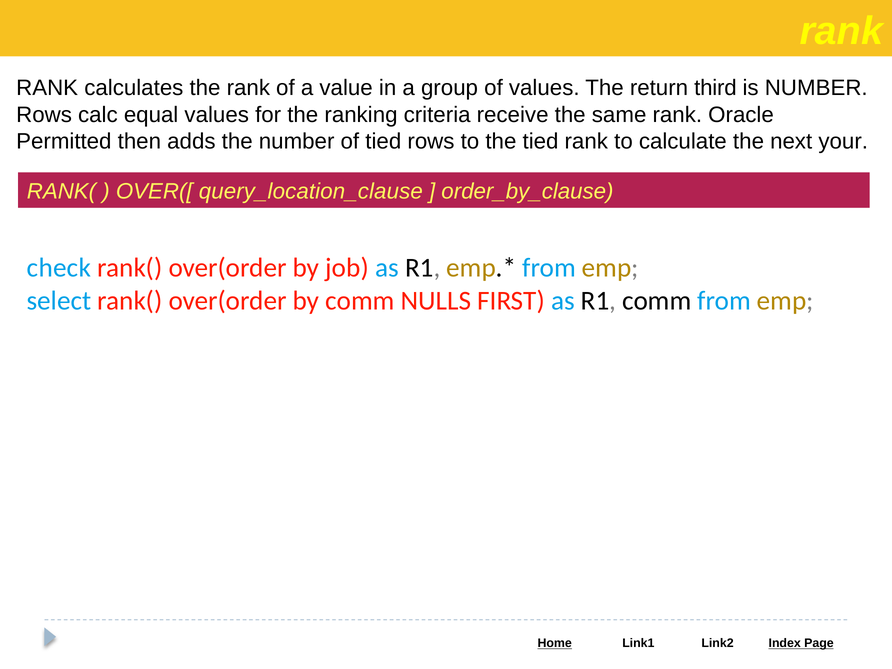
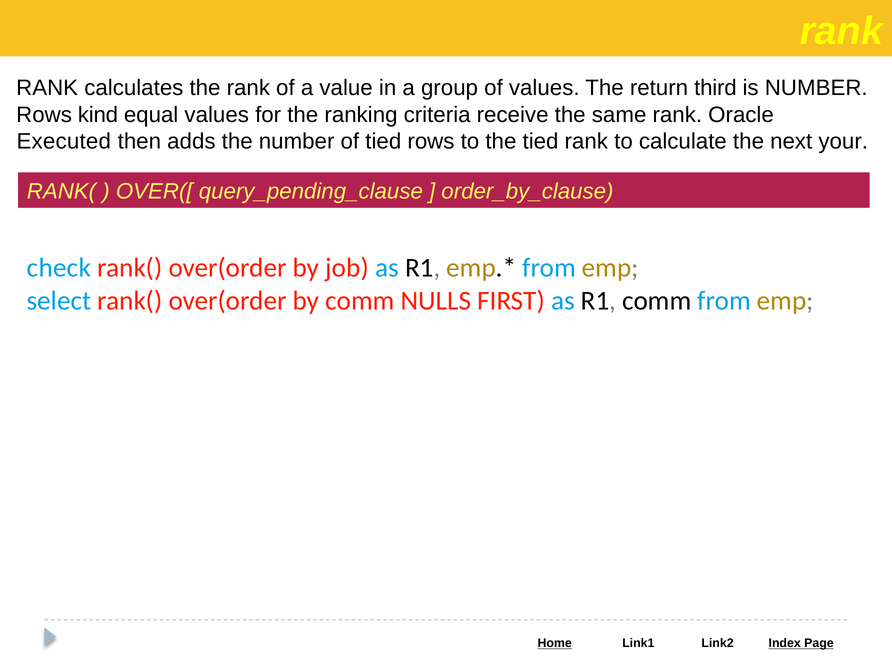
calc: calc -> kind (98, 115)
Permitted: Permitted -> Executed (64, 141)
query_location_clause: query_location_clause -> query_pending_clause (311, 192)
